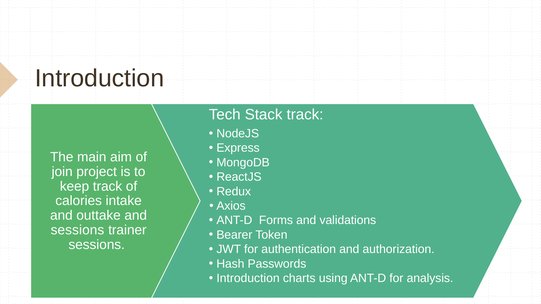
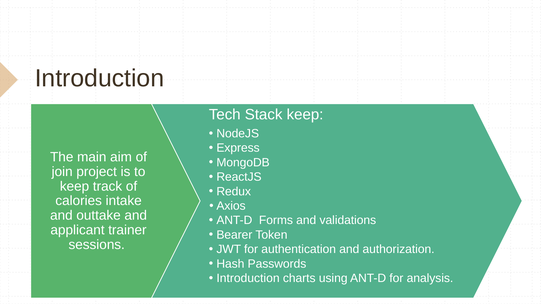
Stack track: track -> keep (305, 115)
sessions: sessions -> applicant (78, 230)
